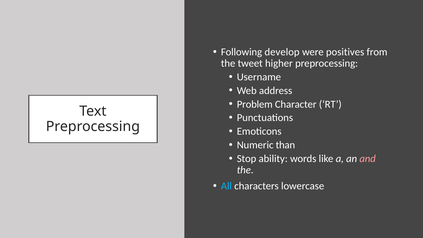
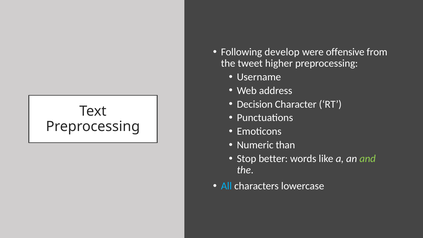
positives: positives -> offensive (345, 52)
Problem: Problem -> Decision (255, 104)
ability: ability -> better (273, 159)
and colour: pink -> light green (368, 159)
